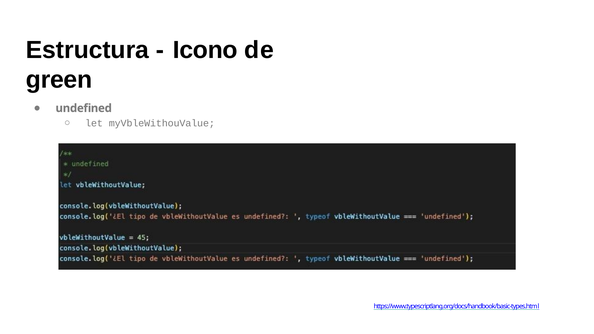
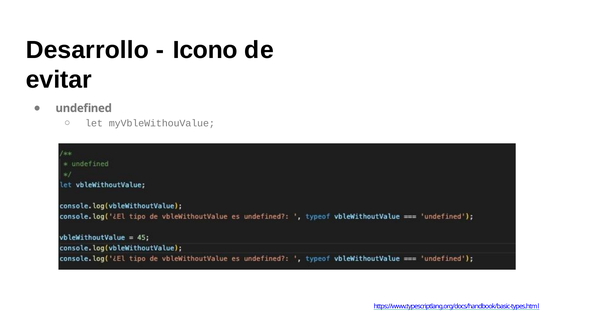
Estructura: Estructura -> Desarrollo (87, 50)
green: green -> evitar (59, 80)
